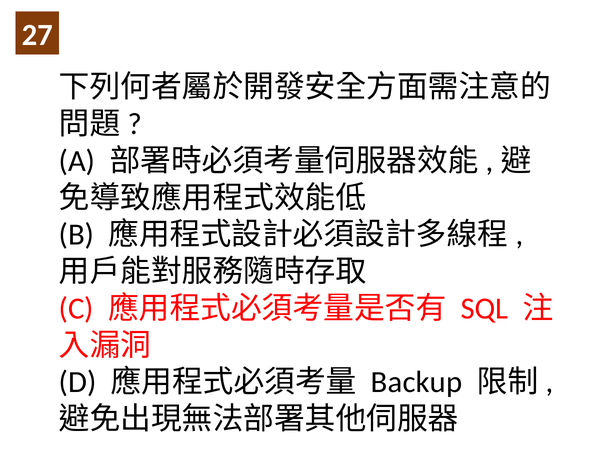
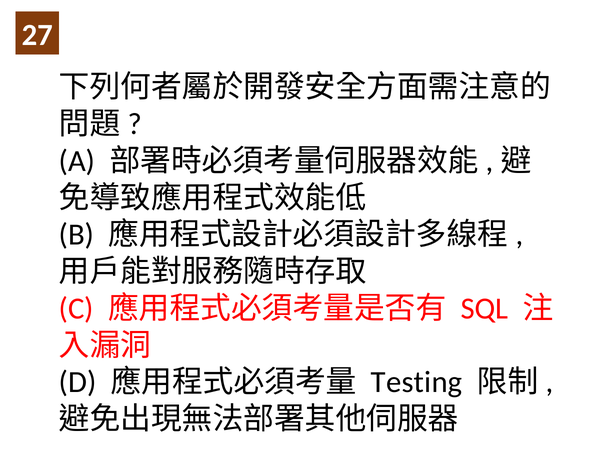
Backup: Backup -> Testing (417, 382)
